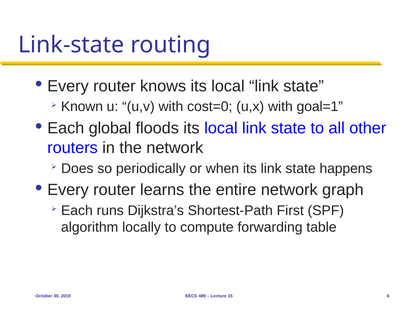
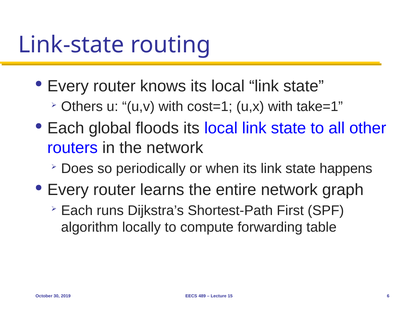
Known: Known -> Others (82, 107)
cost=0: cost=0 -> cost=1 (210, 107)
goal=1: goal=1 -> take=1 (320, 107)
